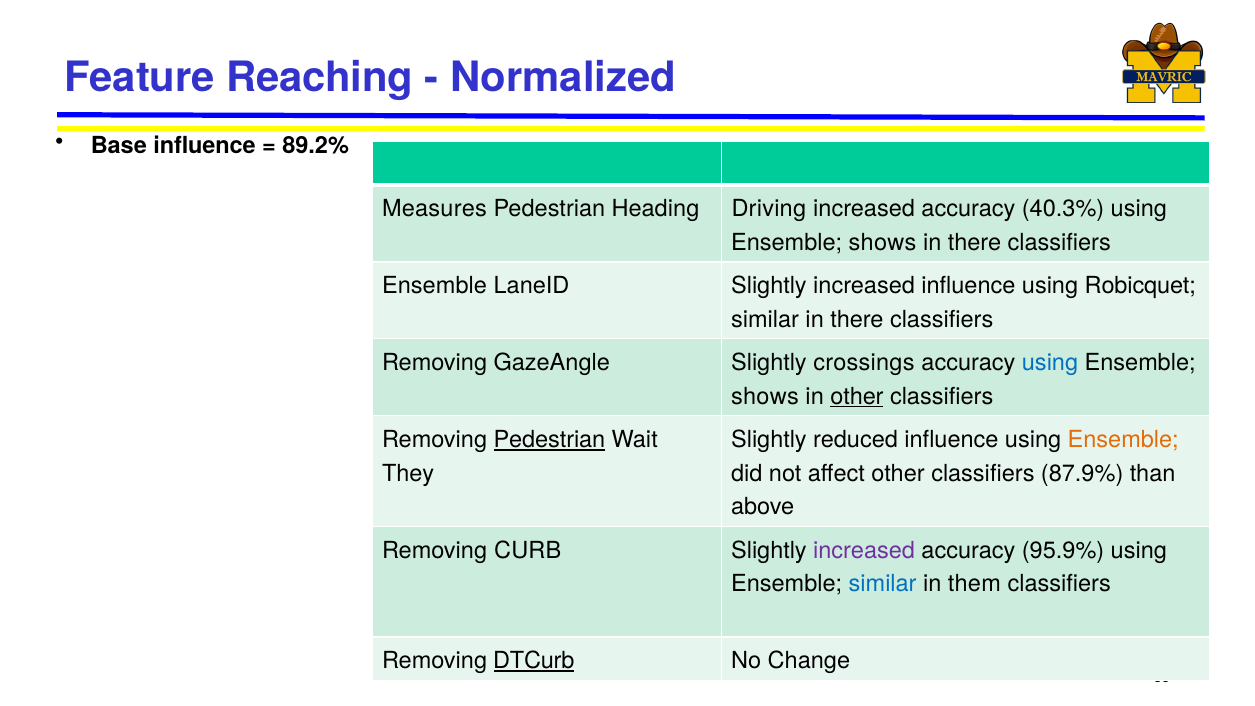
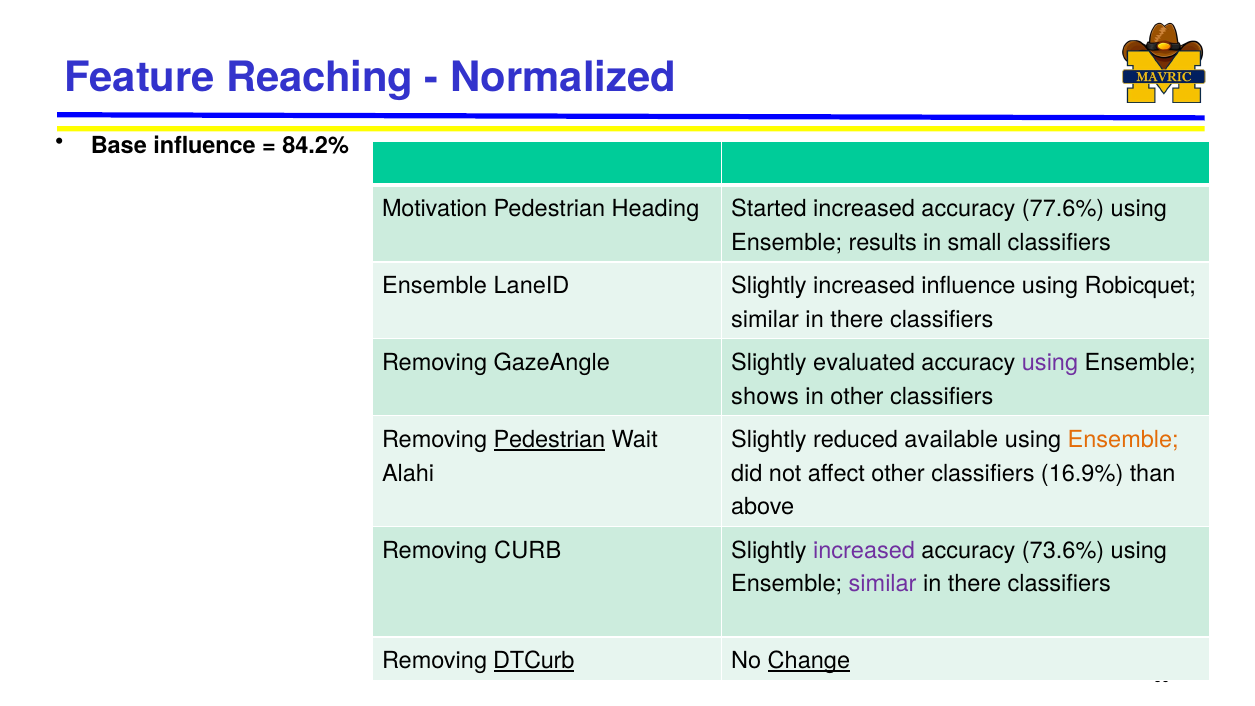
89.2%: 89.2% -> 84.2% (316, 145)
Measures: Measures -> Motivation (435, 209)
Driving: Driving -> Started (769, 209)
40.3%: 40.3% -> 77.6% (1063, 209)
shows: shows -> results (883, 243)
there: there -> small (975, 243)
crossings: crossings -> evaluated (864, 363)
using colour: blue -> purple (1050, 363)
other underline: present -> none (857, 396)
reduced influence: influence -> available (951, 440)
They: They -> Alahi (408, 473)
87.9%: 87.9% -> 16.9% (1082, 473)
95.9%: 95.9% -> 73.6% (1063, 550)
similar colour: blue -> purple (883, 584)
them: them -> there (975, 584)
Change underline: none -> present (809, 661)
